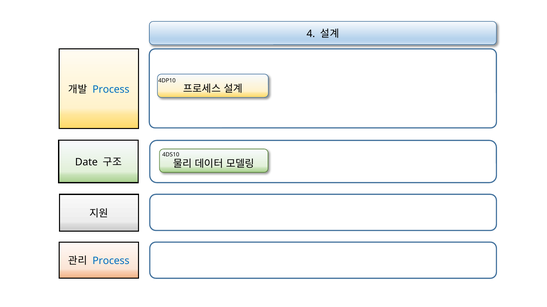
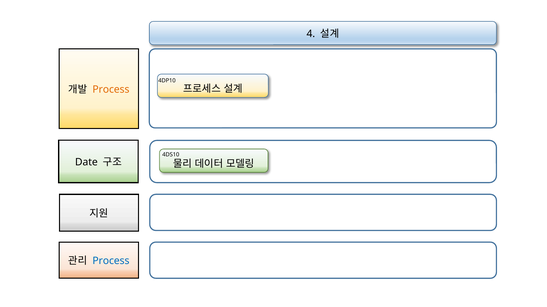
Process colour: blue -> orange (111, 90)
